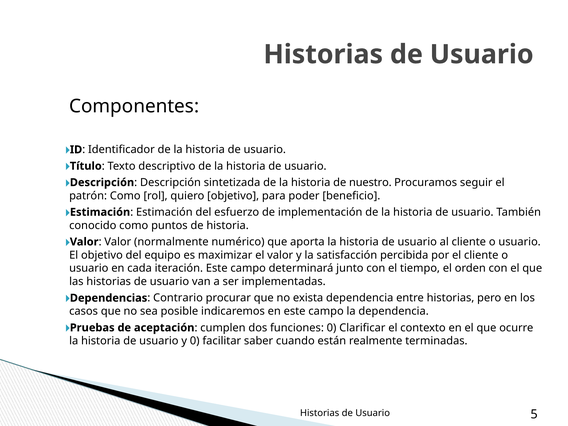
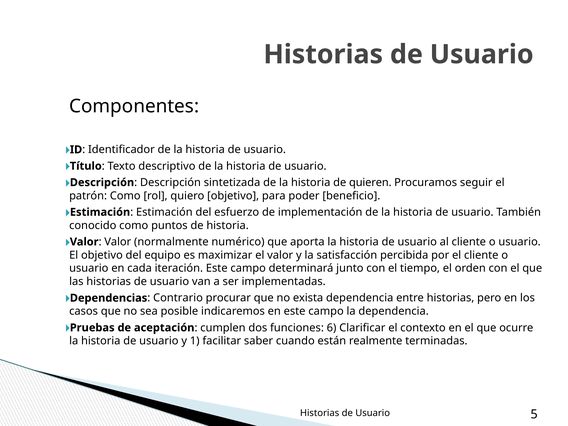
nuestro: nuestro -> quieren (370, 182)
funciones 0: 0 -> 6 (332, 328)
y 0: 0 -> 1 (195, 341)
